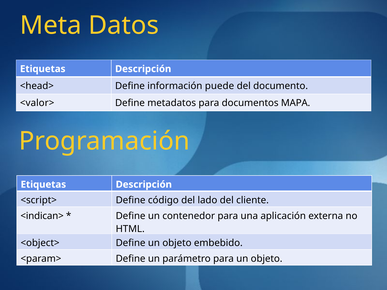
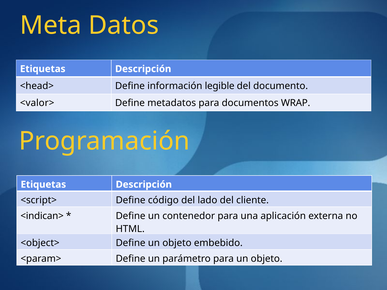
puede: puede -> legible (220, 86)
MAPA: MAPA -> WRAP (296, 103)
